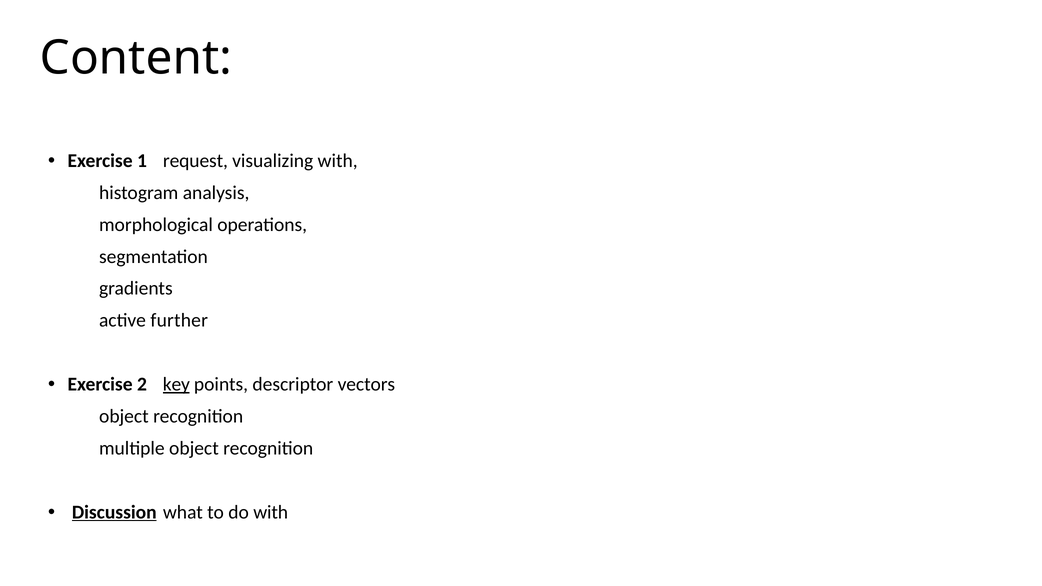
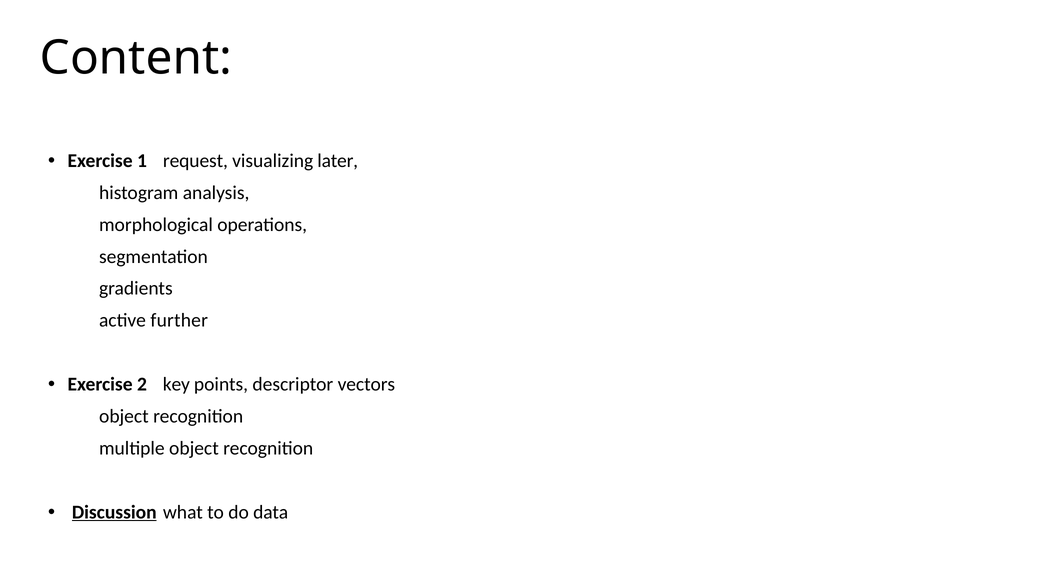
visualizing with: with -> later (338, 161)
key underline: present -> none (176, 384)
do with: with -> data (271, 512)
